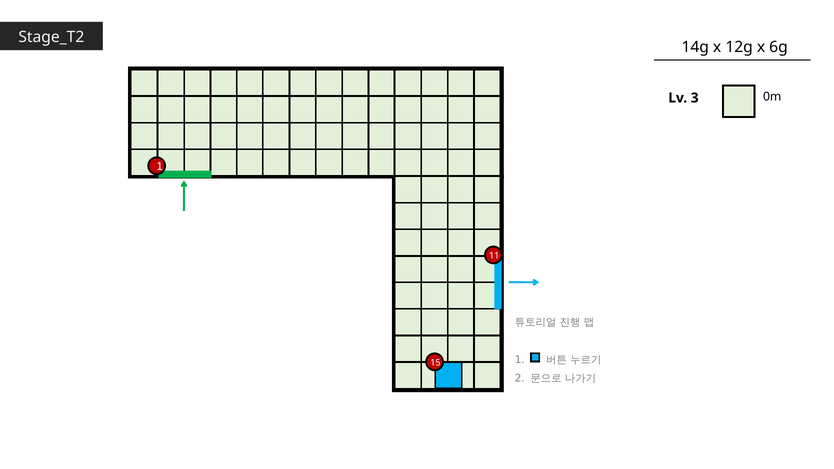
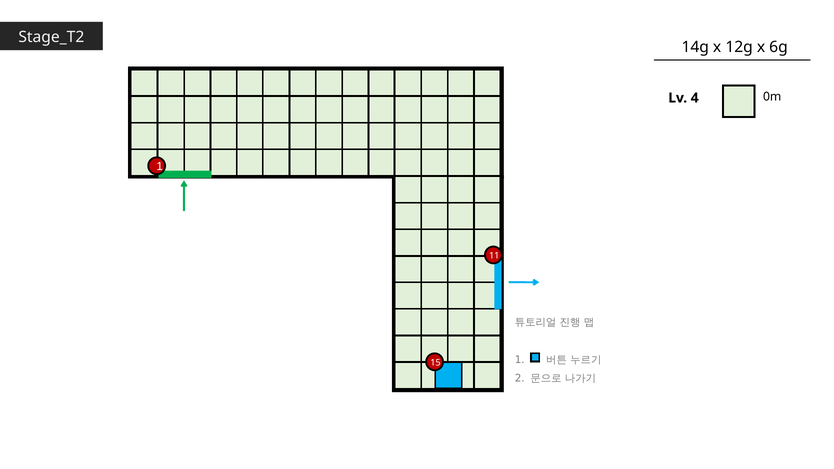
3: 3 -> 4 (695, 98)
